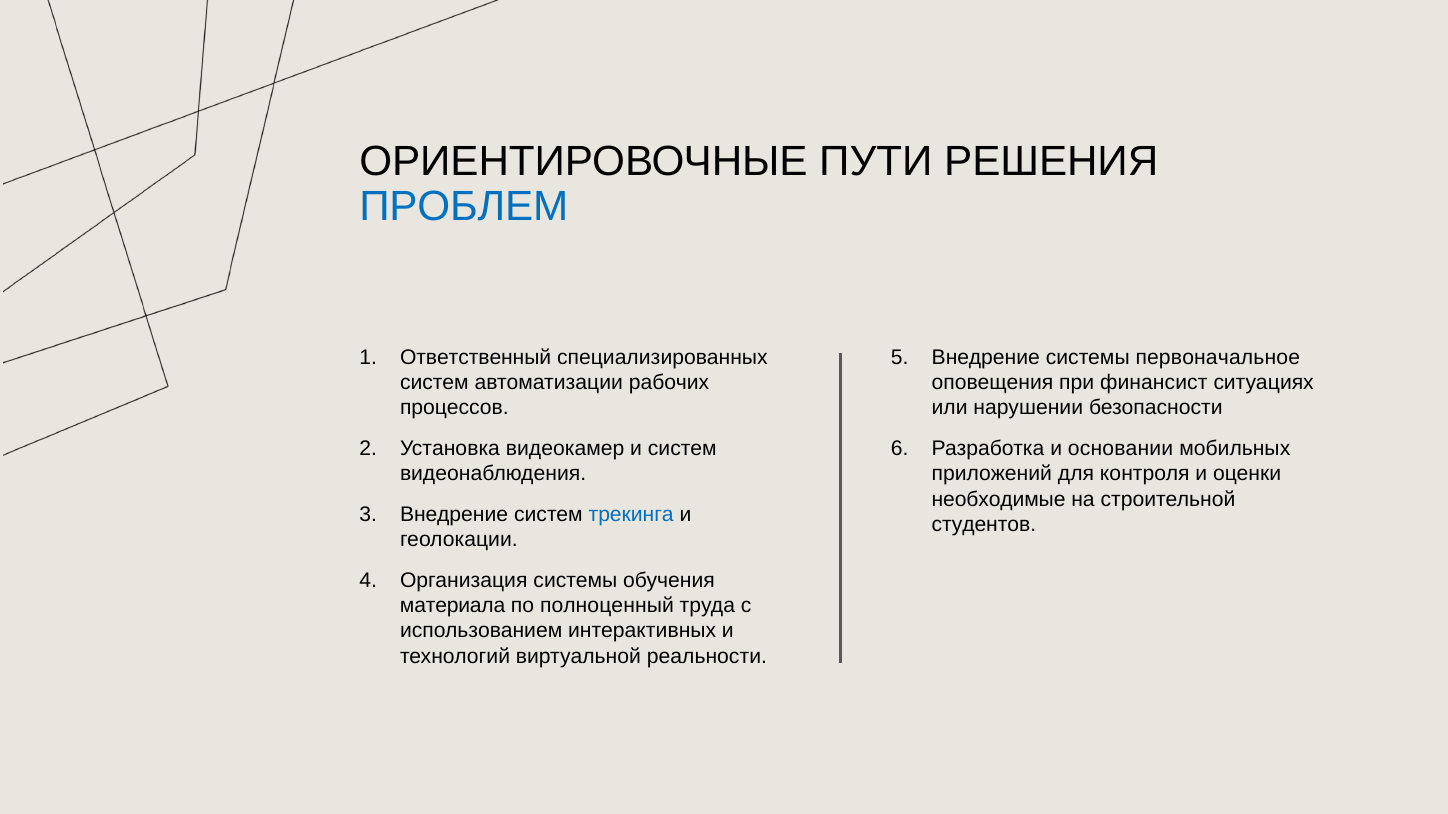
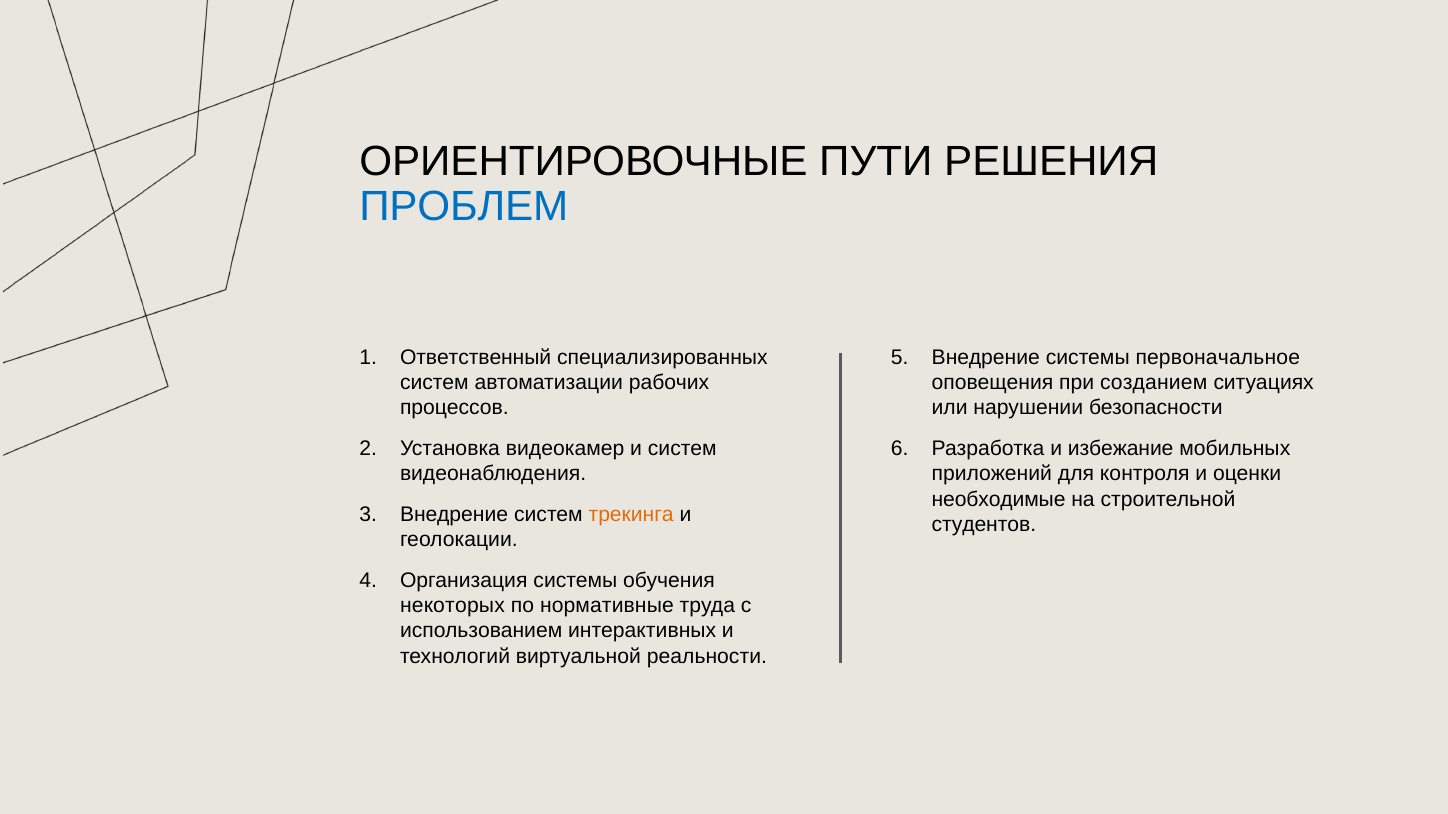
финансист: финансист -> созданием (1154, 383)
основании: основании -> избежание (1121, 449)
трекинга colour: blue -> orange (631, 515)
материала: материала -> некоторых (452, 606)
полноценный: полноценный -> нормативные (607, 606)
